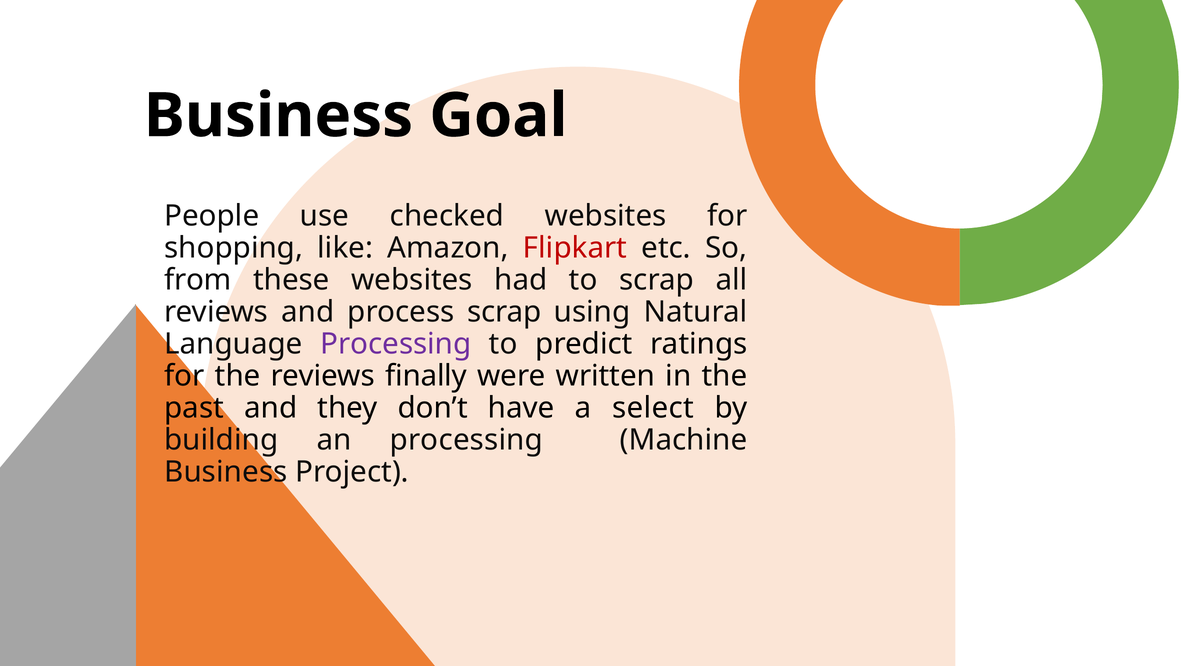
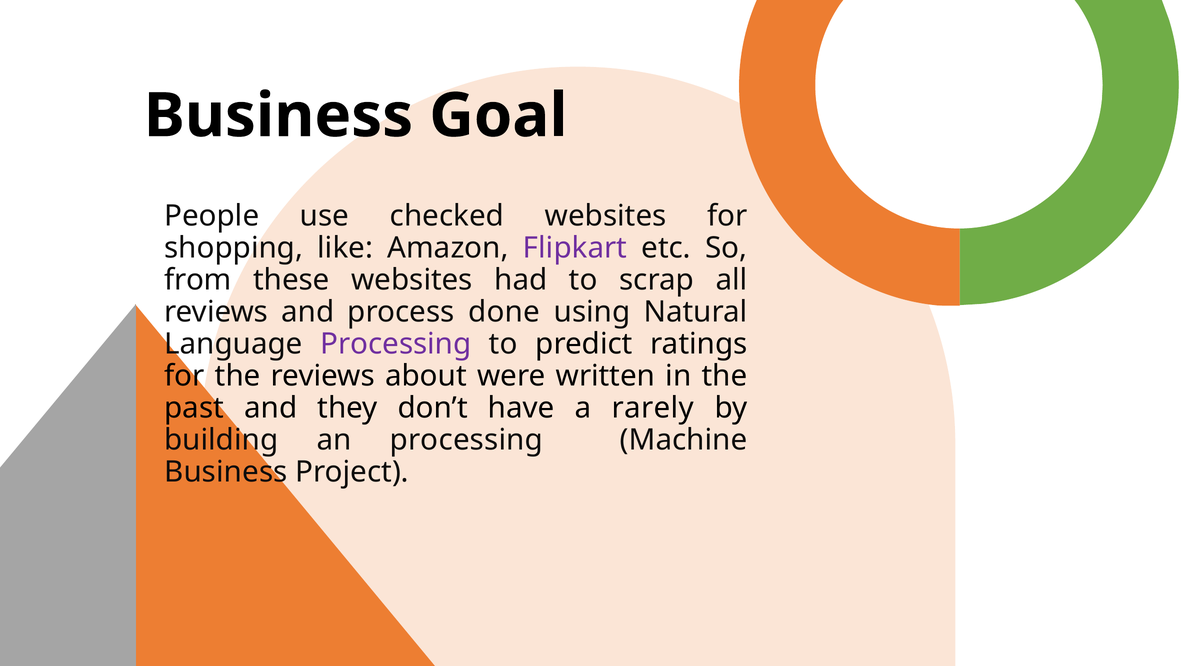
Flipkart colour: red -> purple (575, 248)
process scrap: scrap -> done (504, 312)
finally: finally -> about (426, 376)
select: select -> rarely (653, 408)
